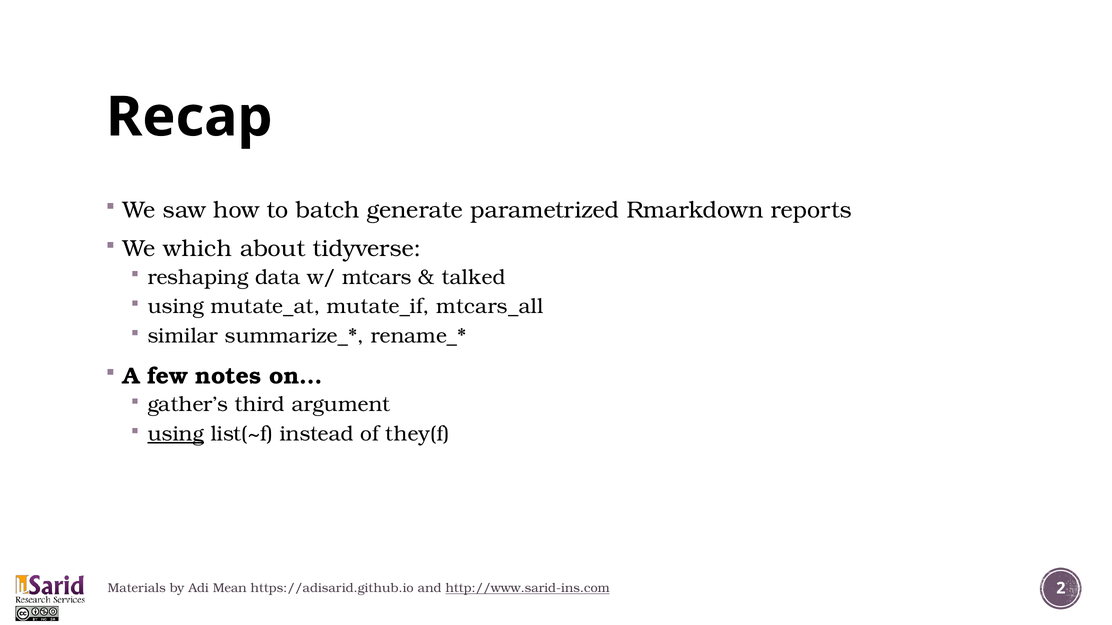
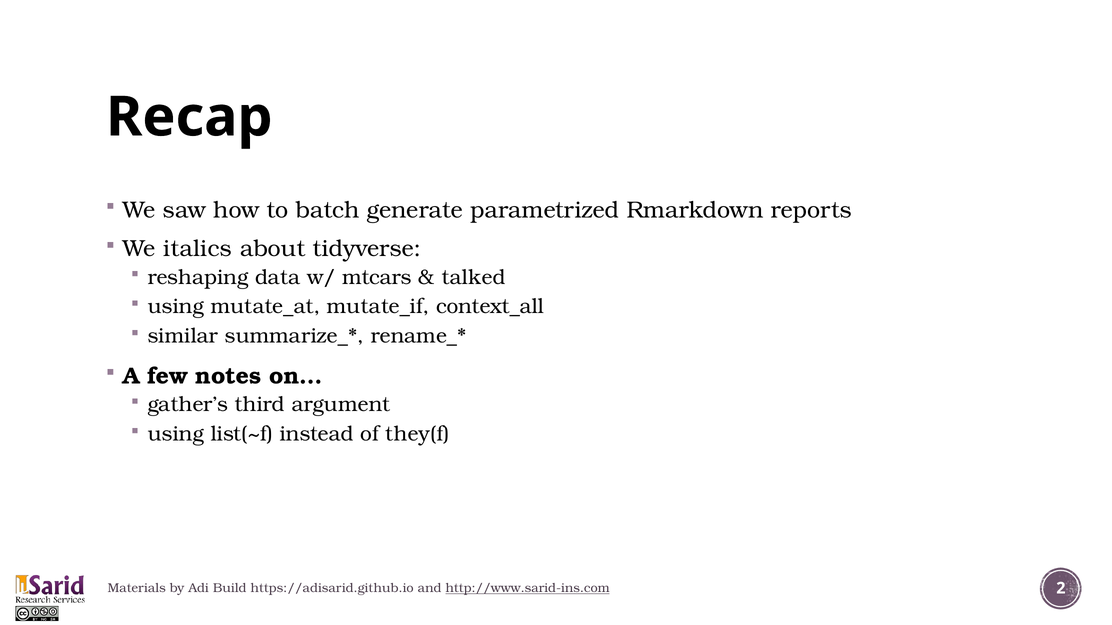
which: which -> italics (198, 249)
mtcars_all: mtcars_all -> context_all (490, 307)
using underline: present -> none (176, 434)
Mean: Mean -> Build (230, 589)
